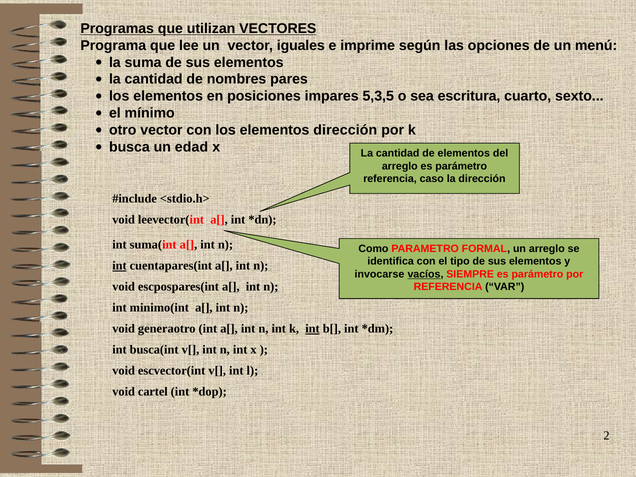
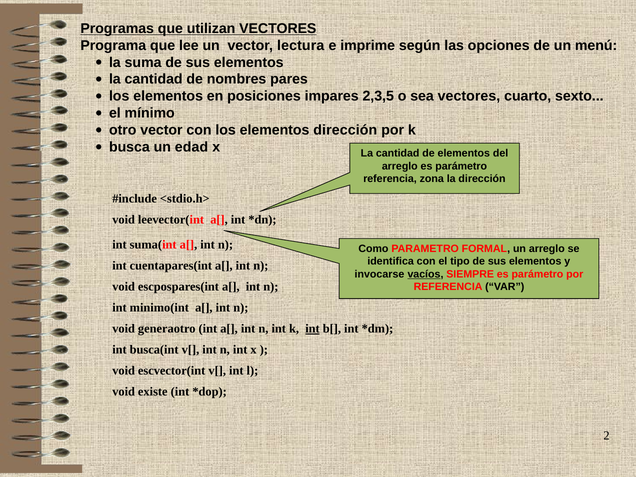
iguales: iguales -> lectura (301, 45)
5,3,5: 5,3,5 -> 2,3,5 (378, 96)
sea escritura: escritura -> vectores (469, 96)
caso: caso -> zona (432, 179)
int underline: present -> none (119, 266)
cartel: cartel -> existe (153, 392)
